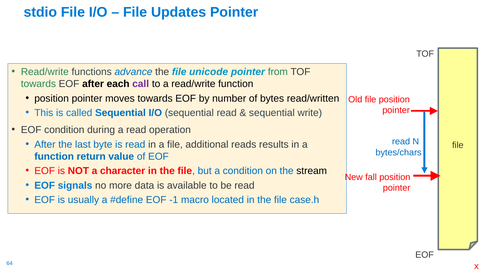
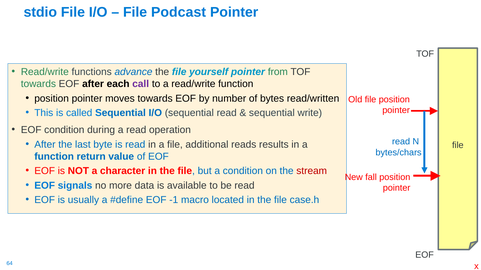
Updates: Updates -> Podcast (179, 12)
unicode: unicode -> yourself (209, 72)
stream colour: black -> red (312, 171)
